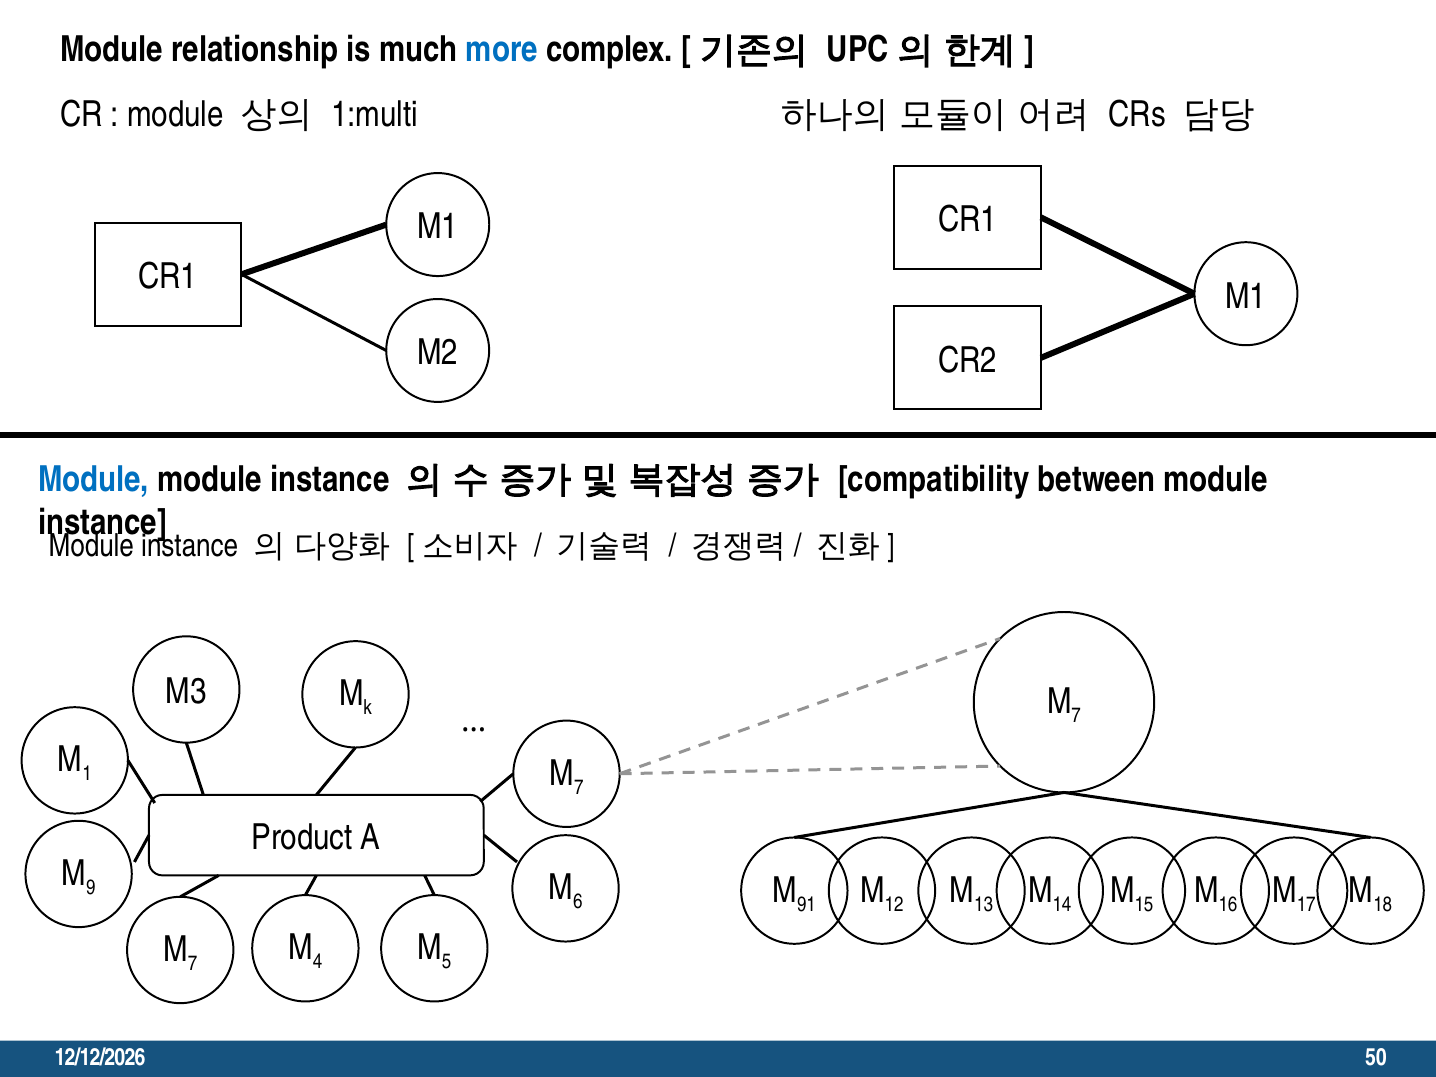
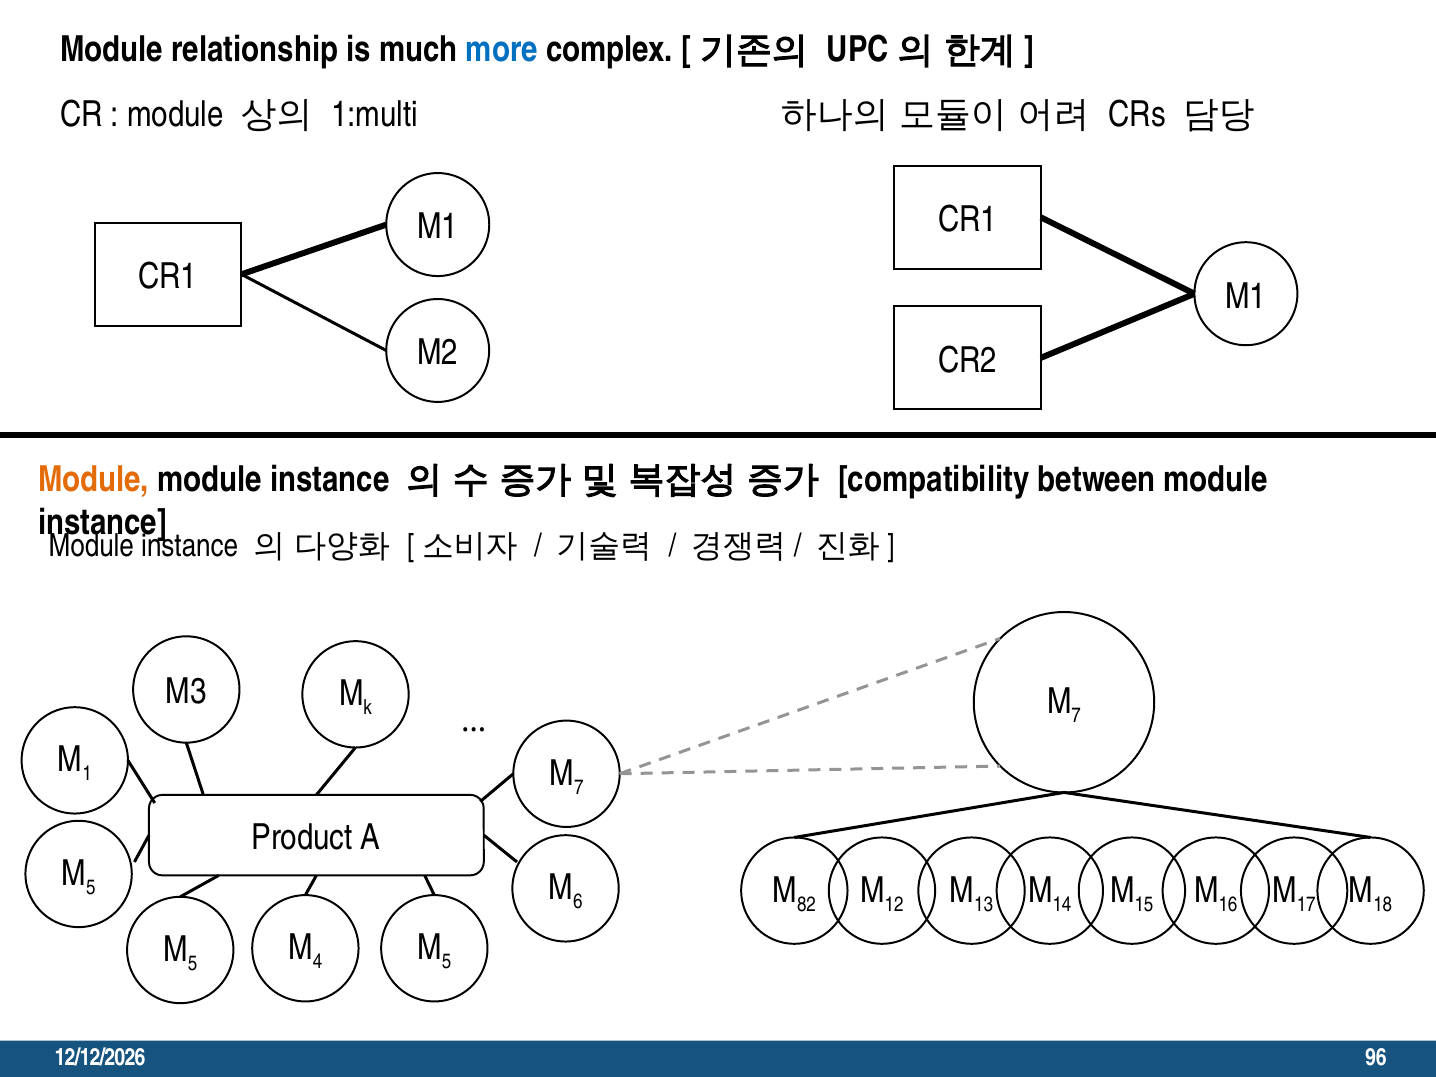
Module colour: blue -> orange (94, 479)
9: 9 -> 5 (91, 887)
91: 91 -> 82 (807, 904)
7: 7 -> 5 (193, 964)
50: 50 -> 96 (1376, 1058)
